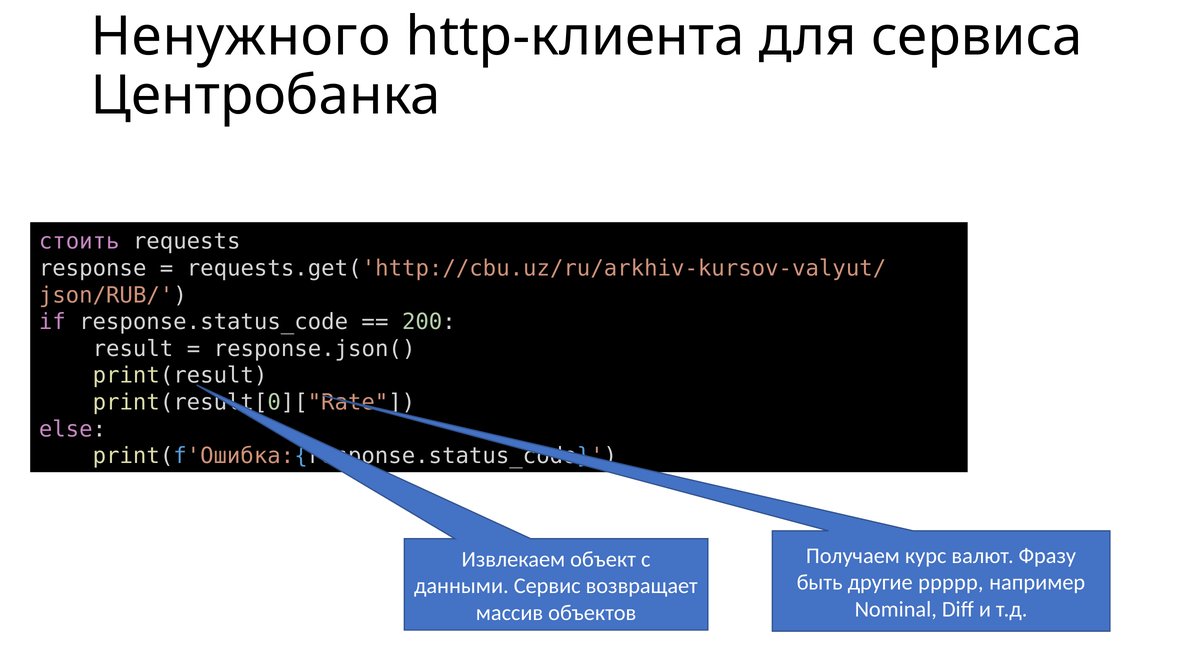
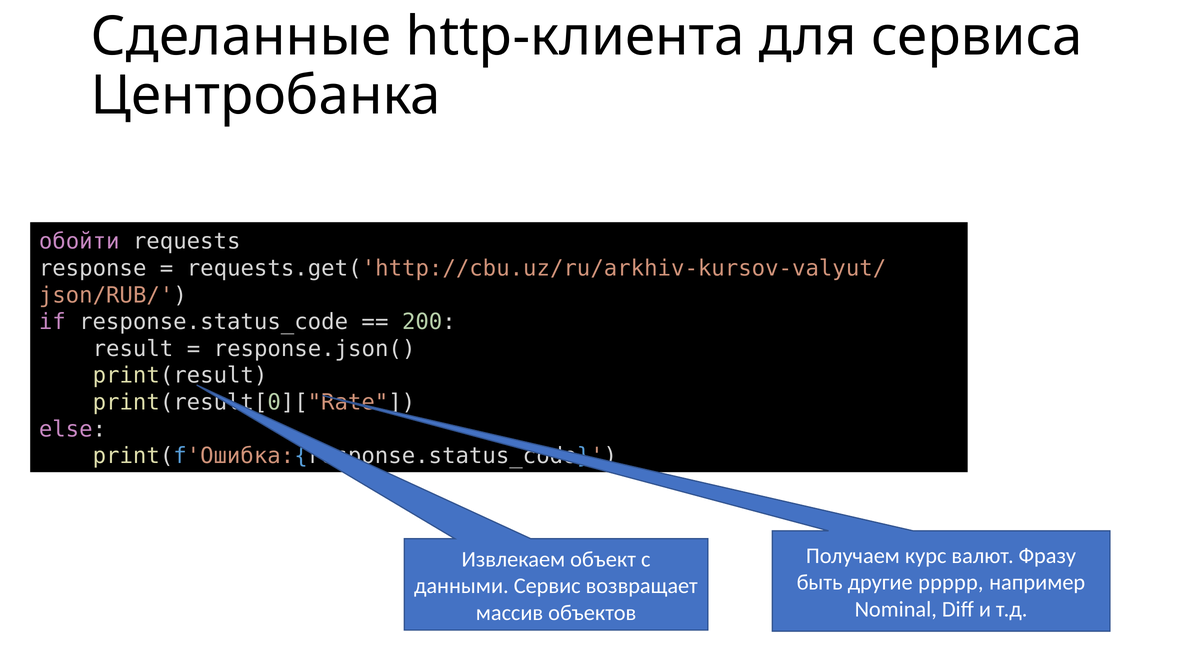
Ненужного: Ненужного -> Сделанные (241, 37)
стоить: стоить -> обойти (79, 242)
